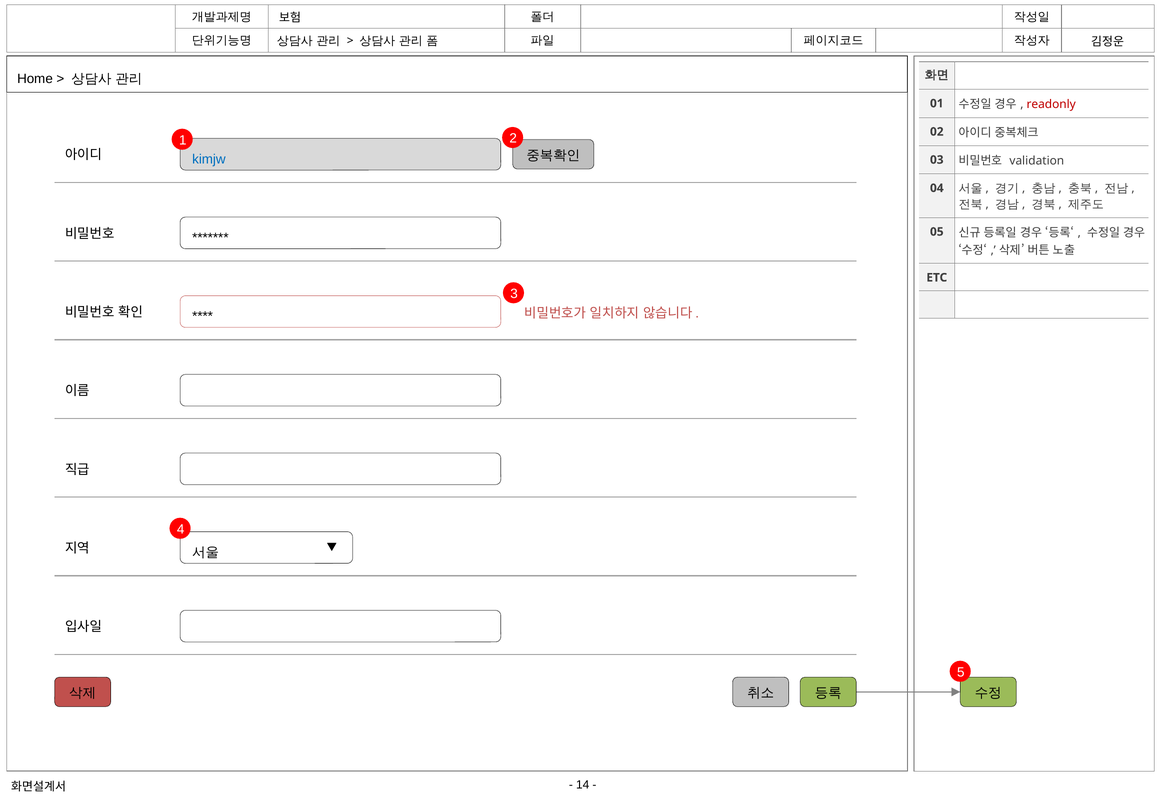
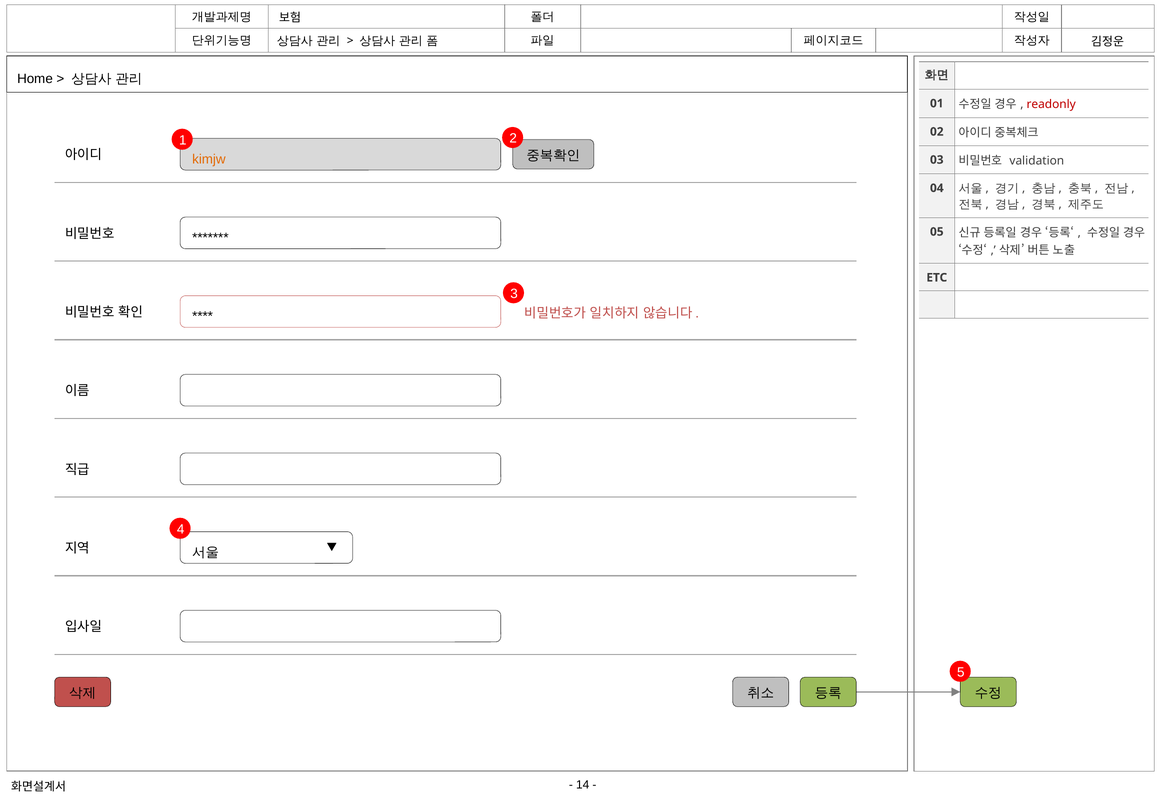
kimjw colour: blue -> orange (209, 159)
